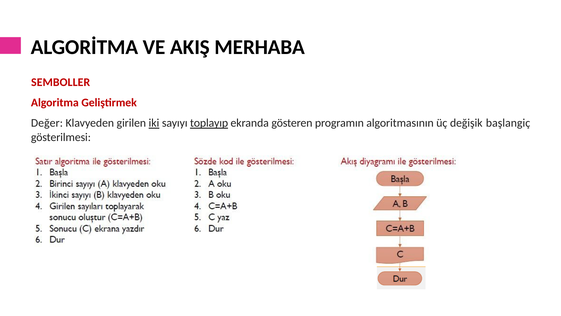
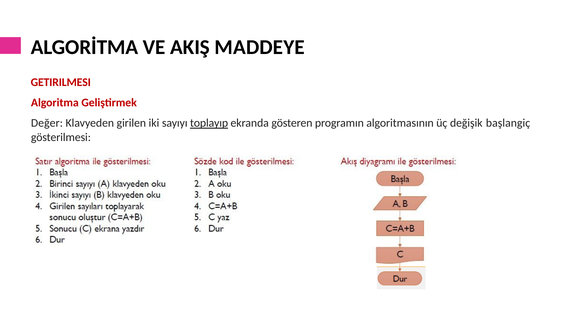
MERHABA: MERHABA -> MADDEYE (260, 47)
SEMBOLLER: SEMBOLLER -> GETIRILMESI (61, 82)
iki underline: present -> none (154, 123)
